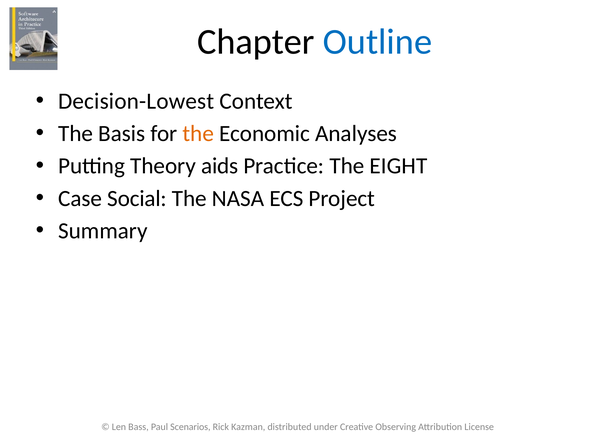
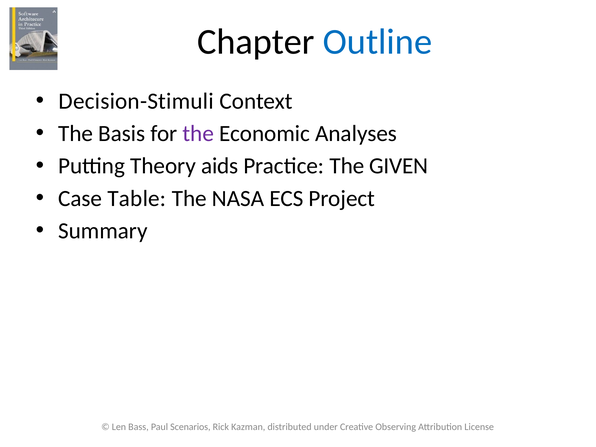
Decision-Lowest: Decision-Lowest -> Decision-Stimuli (136, 101)
the colour: orange -> purple (198, 134)
EIGHT: EIGHT -> GIVEN (399, 166)
Social: Social -> Table (137, 198)
